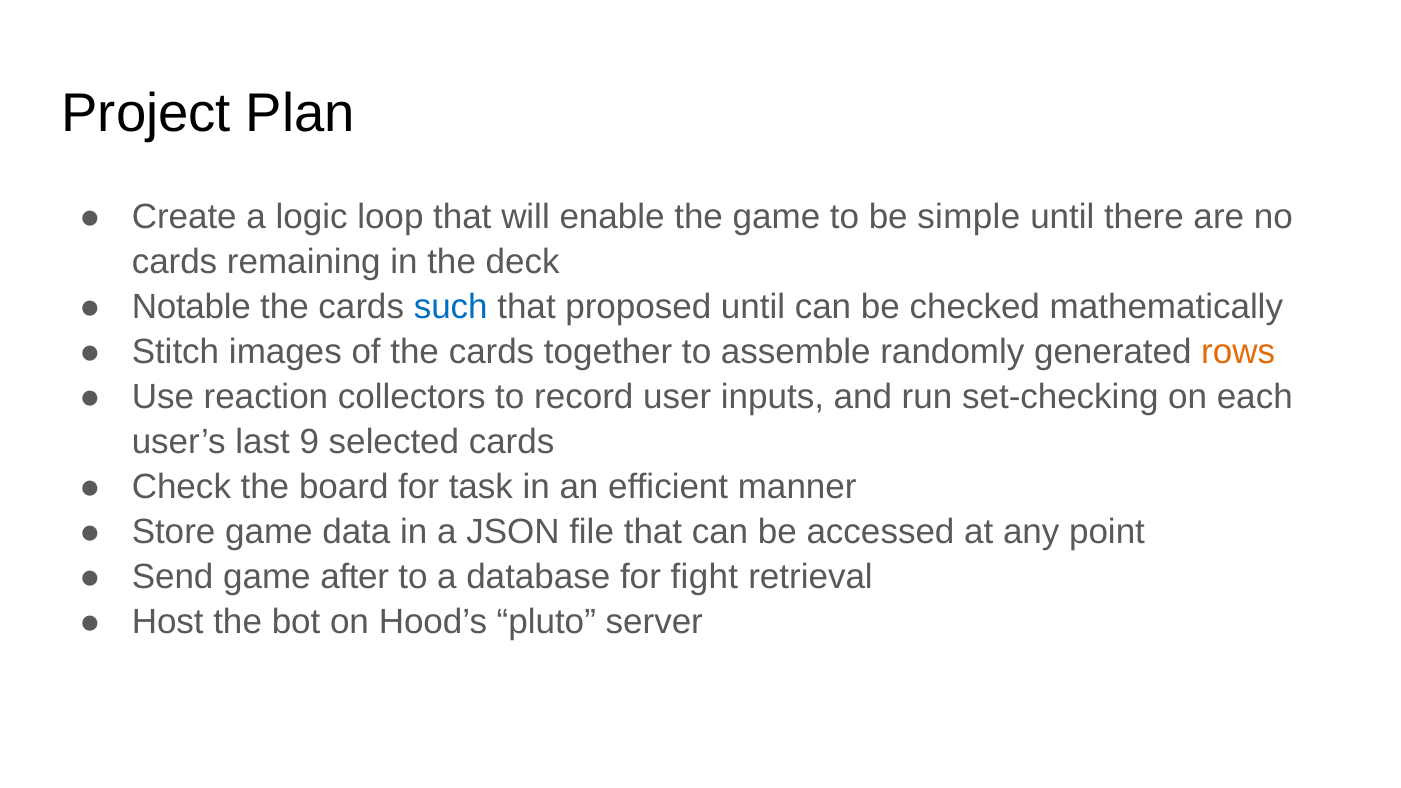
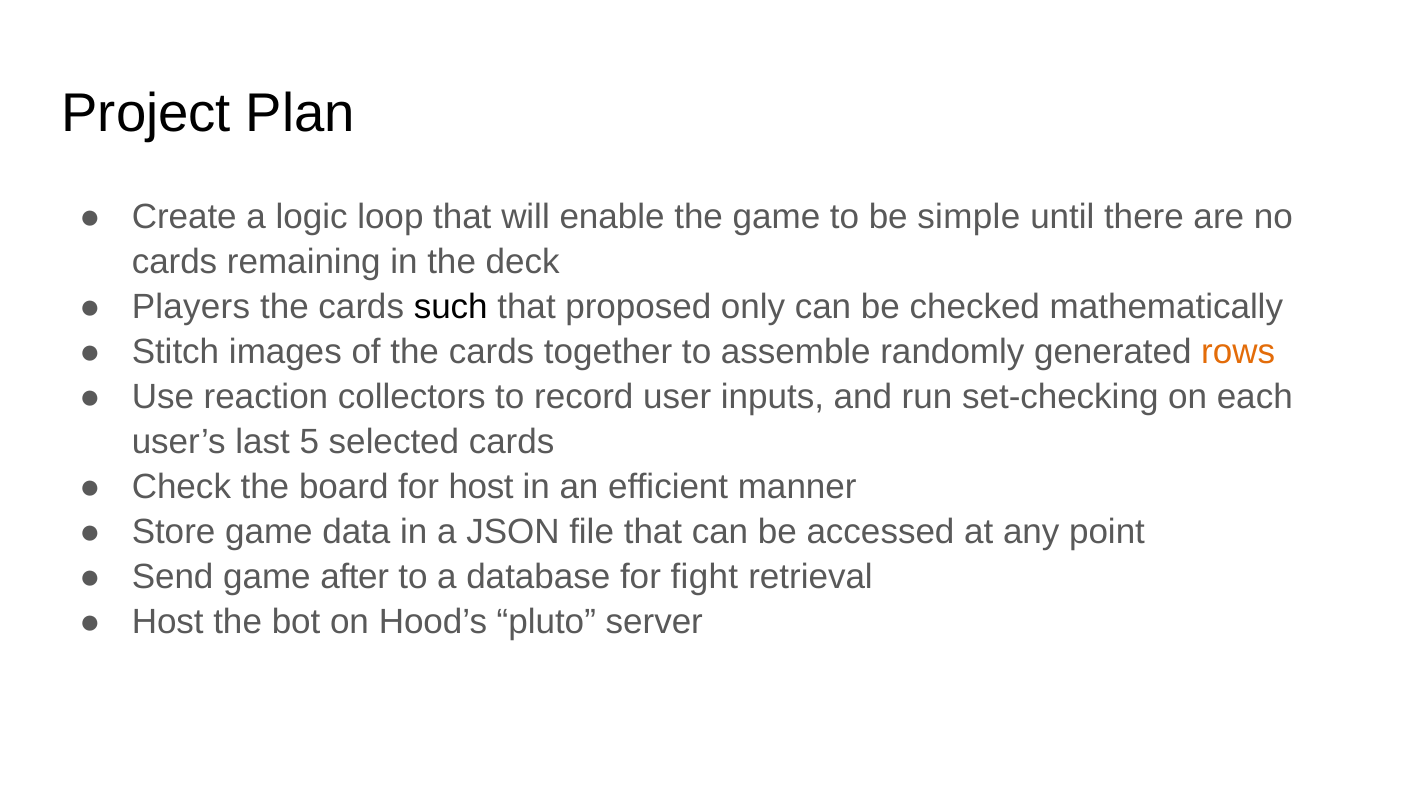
Notable: Notable -> Players (191, 307)
such colour: blue -> black (451, 307)
proposed until: until -> only (753, 307)
9: 9 -> 5 (309, 442)
for task: task -> host (481, 487)
